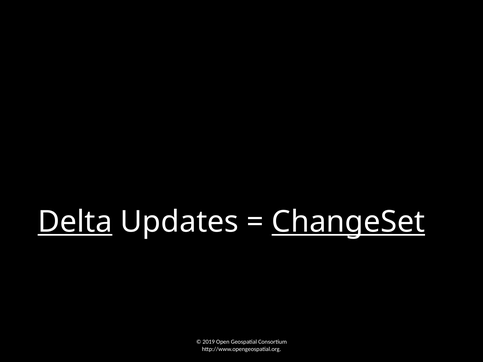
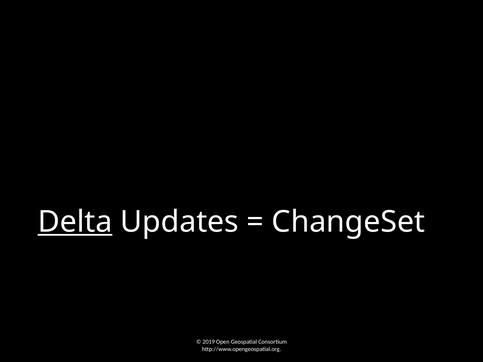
ChangeSet underline: present -> none (348, 222)
